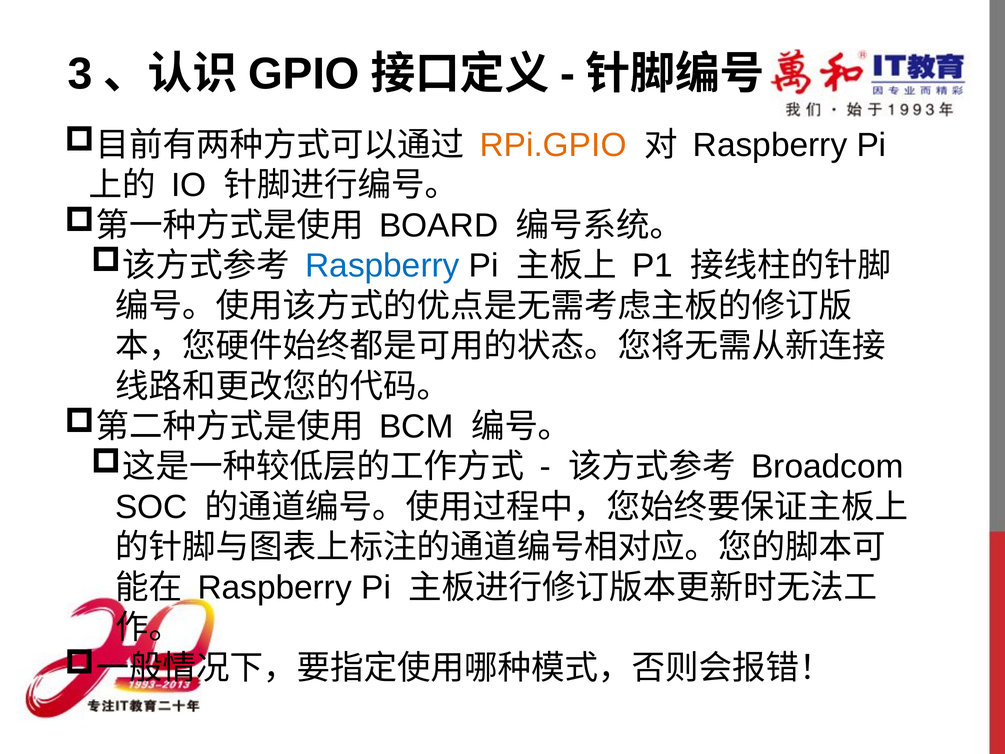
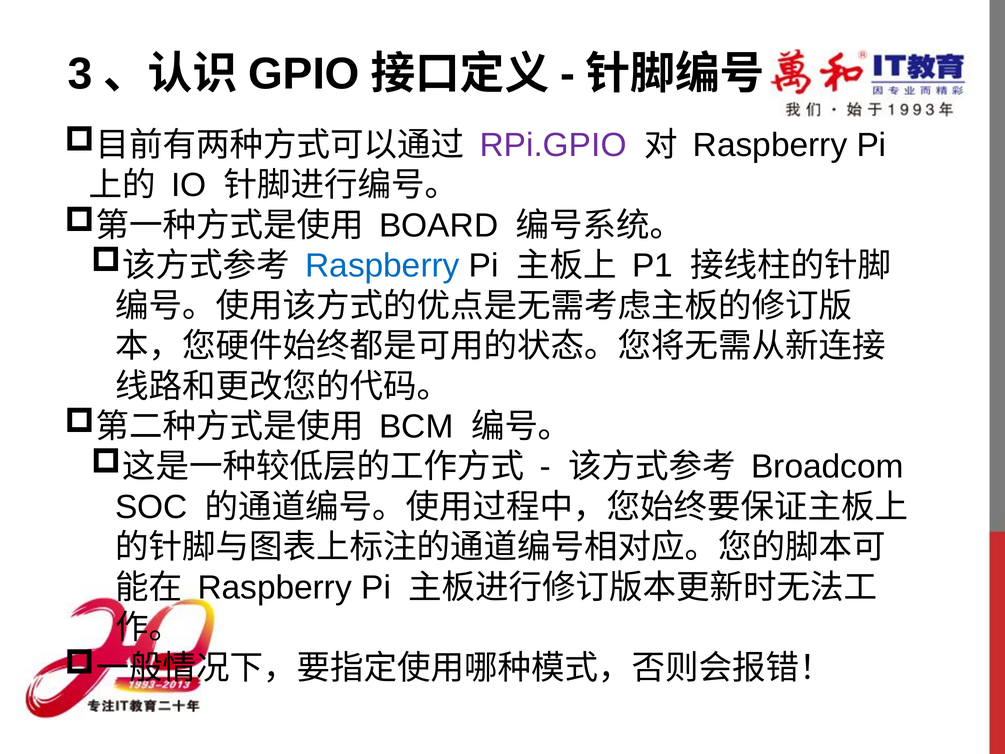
RPi.GPIO colour: orange -> purple (553, 145)
